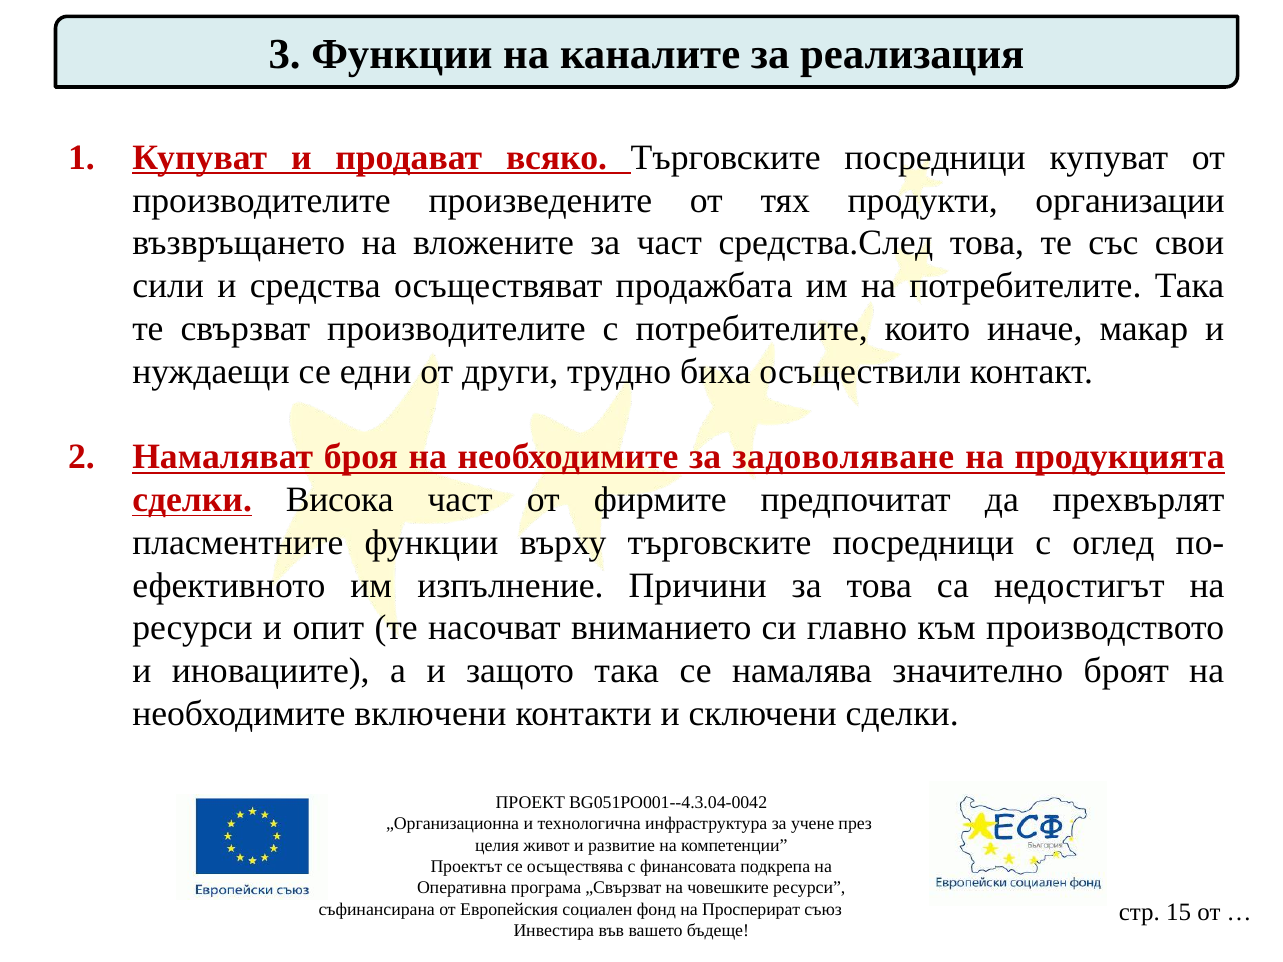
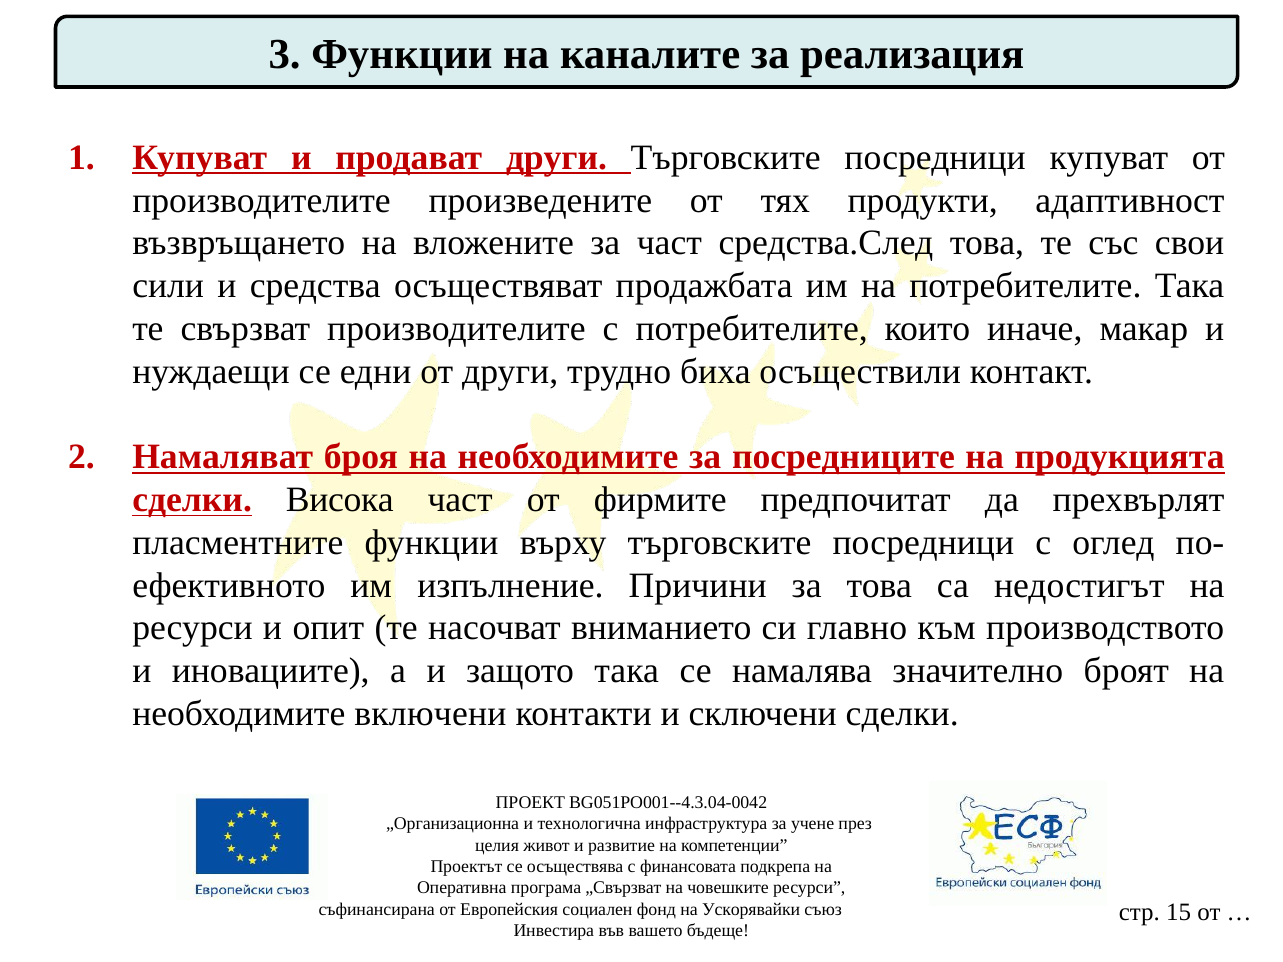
продават всяко: всяко -> други (557, 158)
организации: организации -> адаптивност (1130, 200)
задоволяване: задоволяване -> посредниците (844, 457)
Просперират: Просперират -> Ускорявайки (751, 910)
